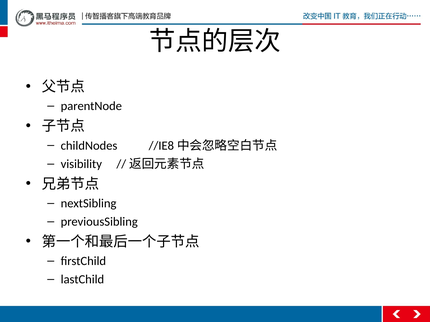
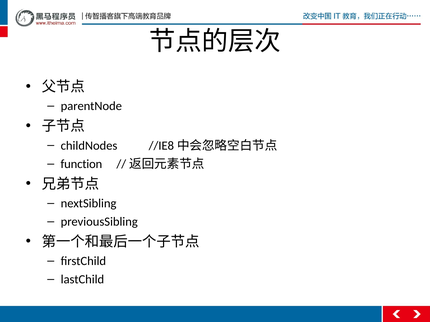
visibility: visibility -> function (81, 164)
